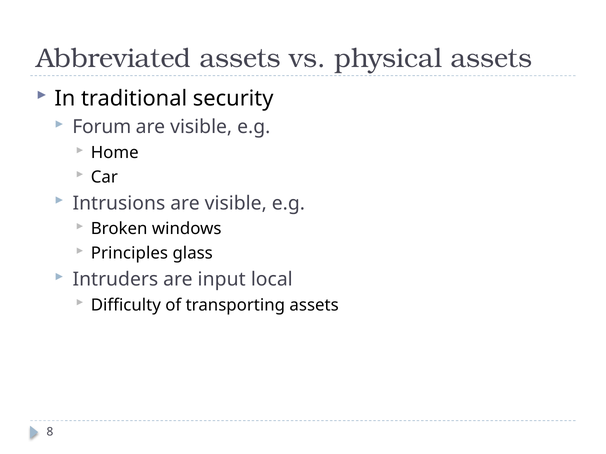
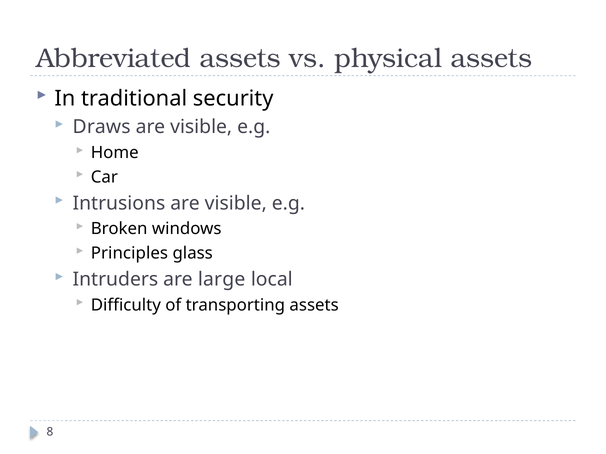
Forum: Forum -> Draws (102, 127)
input: input -> large (222, 280)
